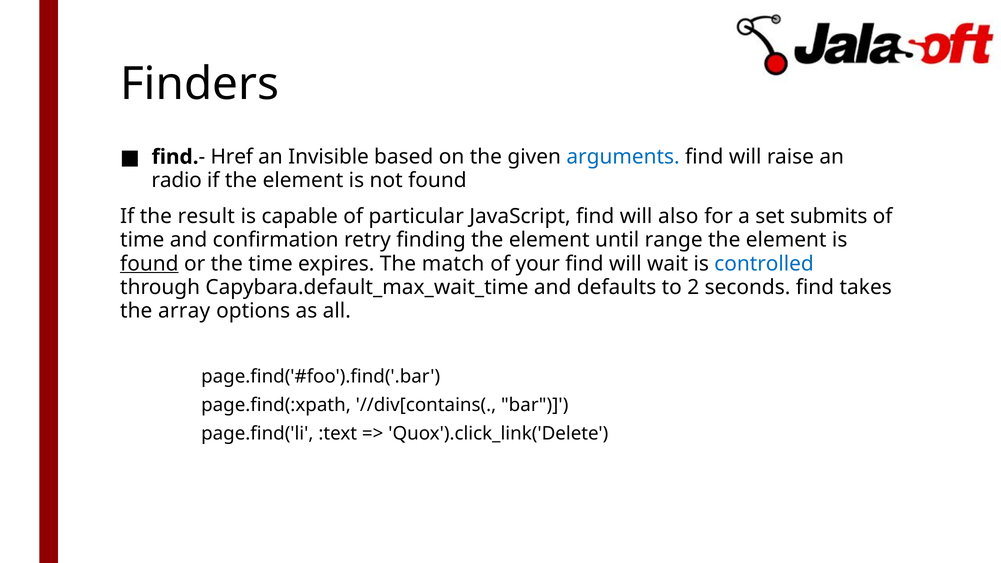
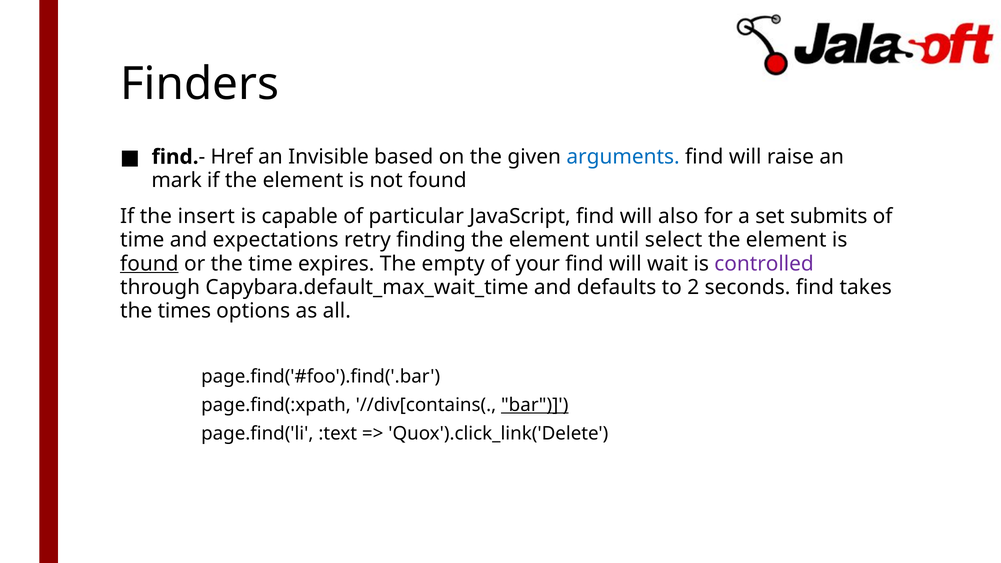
radio: radio -> mark (177, 180)
result: result -> insert (206, 217)
confirmation: confirmation -> expectations (276, 240)
range: range -> select (674, 240)
match: match -> empty (453, 264)
controlled colour: blue -> purple (764, 264)
array: array -> times (184, 311)
bar underline: none -> present (535, 405)
